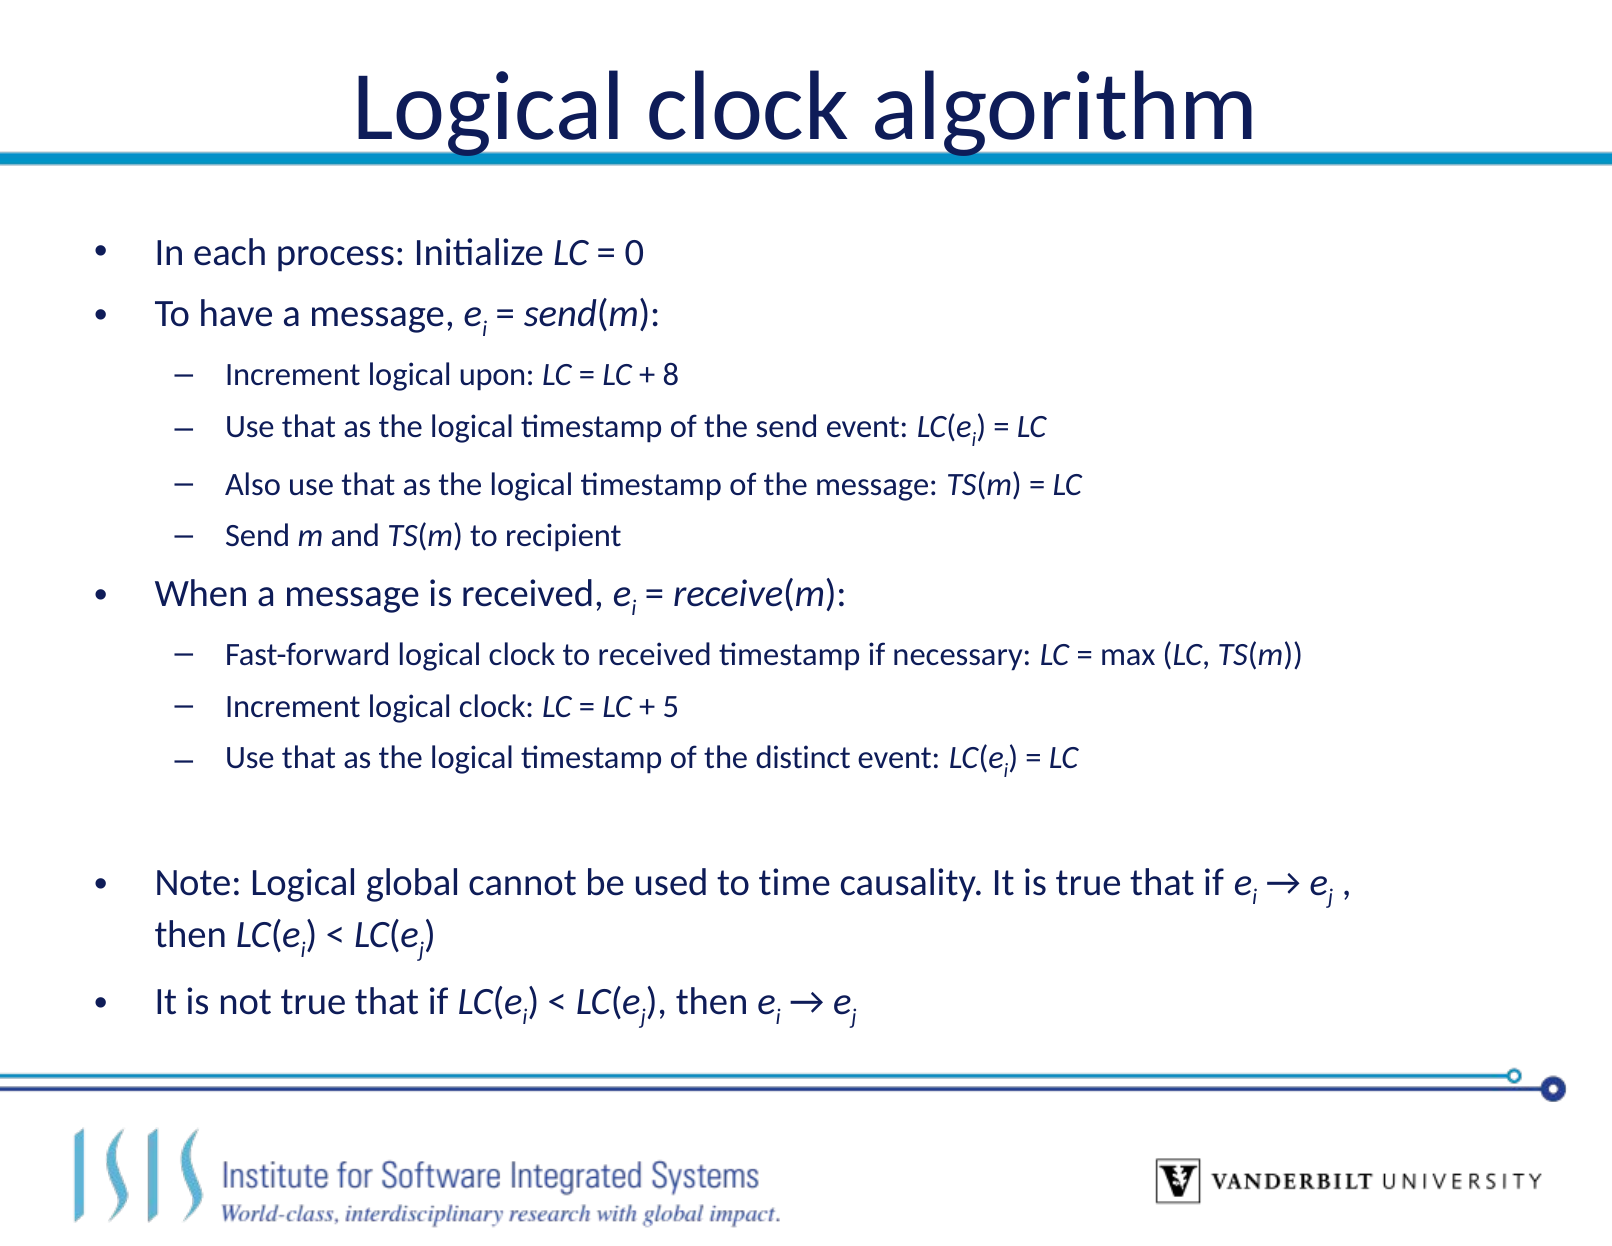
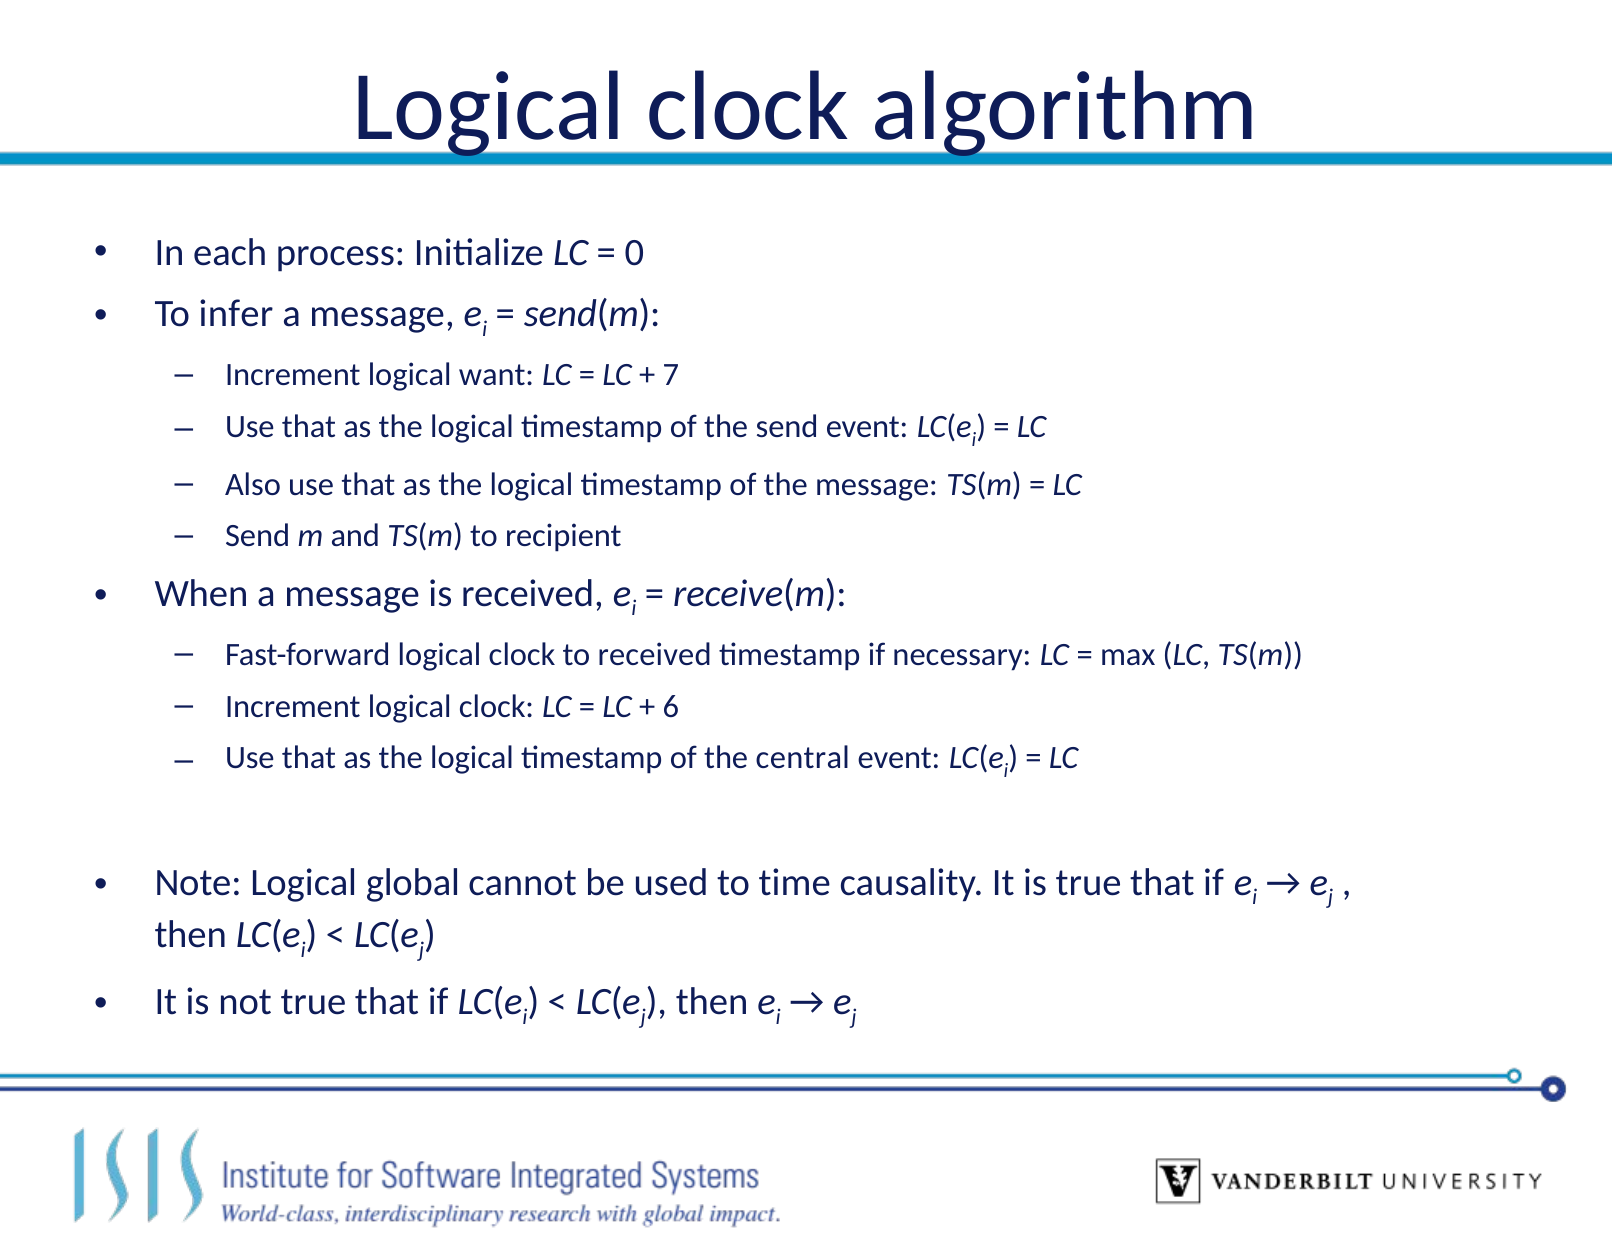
have: have -> infer (236, 314)
upon: upon -> want (497, 375)
8: 8 -> 7 (671, 375)
5: 5 -> 6 (671, 706)
distinct: distinct -> central (803, 758)
